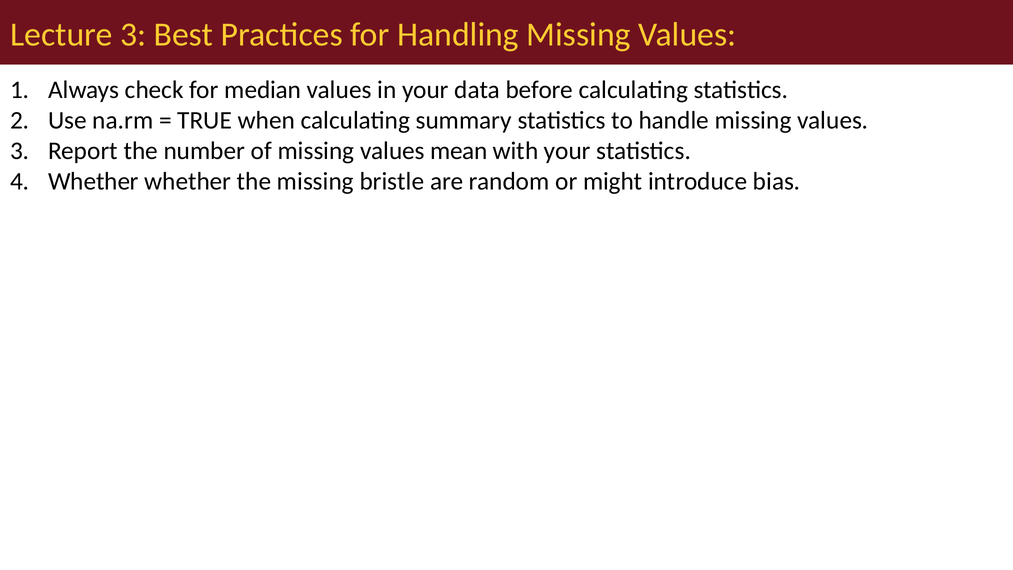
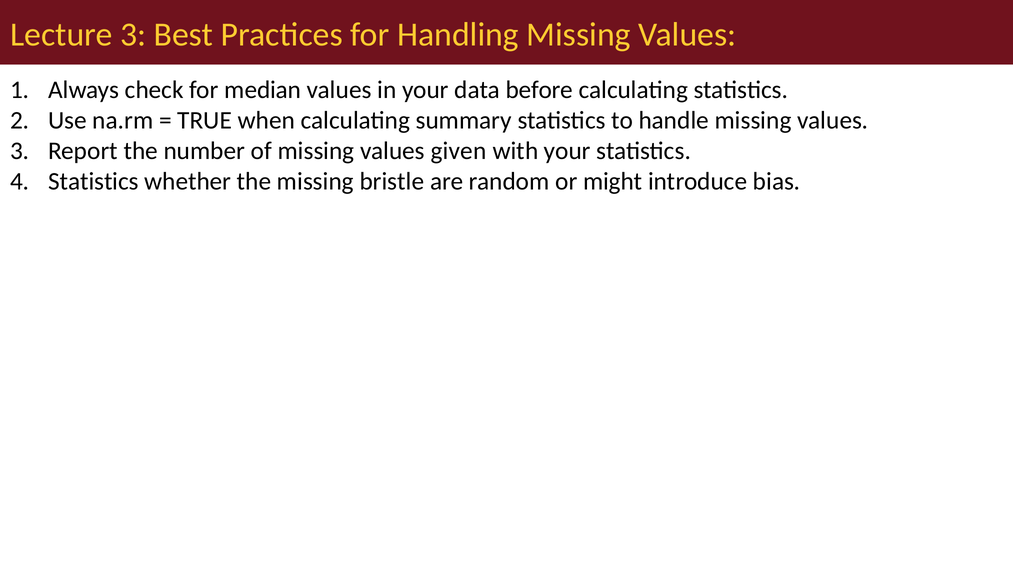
mean: mean -> given (459, 151)
Whether: Whether -> Statistics (93, 181)
